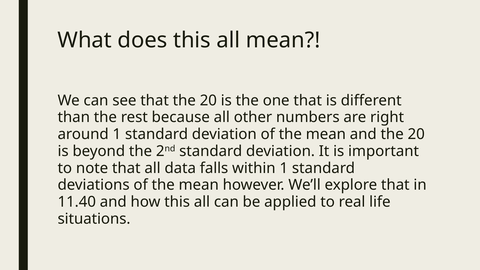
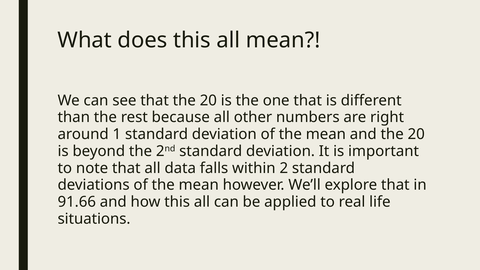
within 1: 1 -> 2 (284, 168)
11.40: 11.40 -> 91.66 (77, 202)
